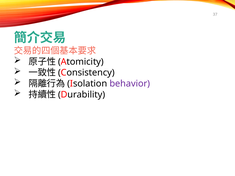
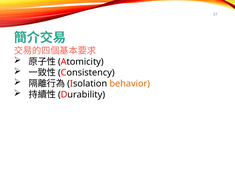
behavior colour: purple -> orange (130, 84)
